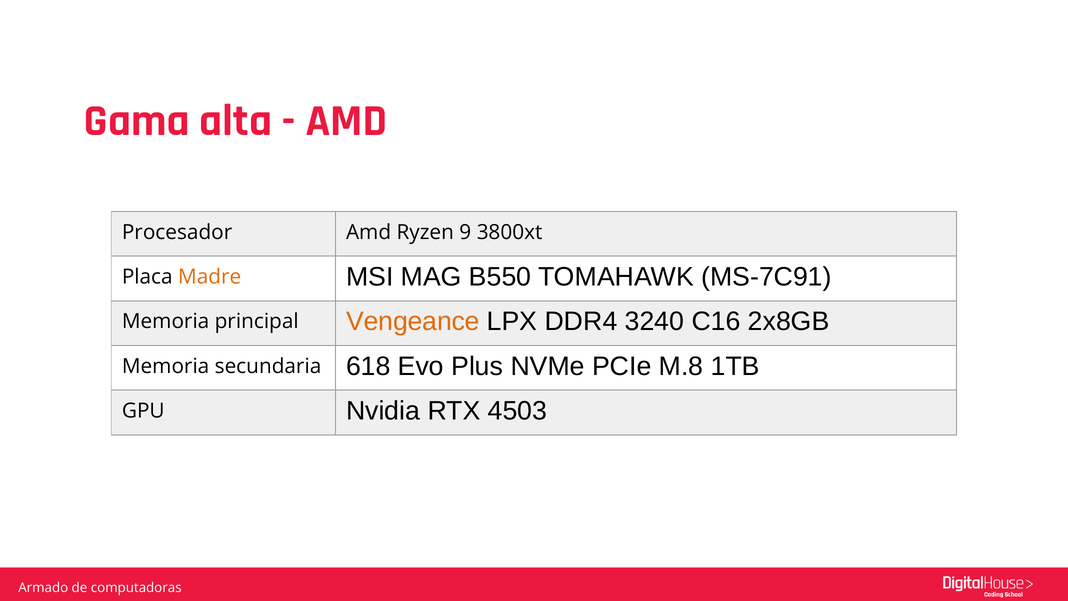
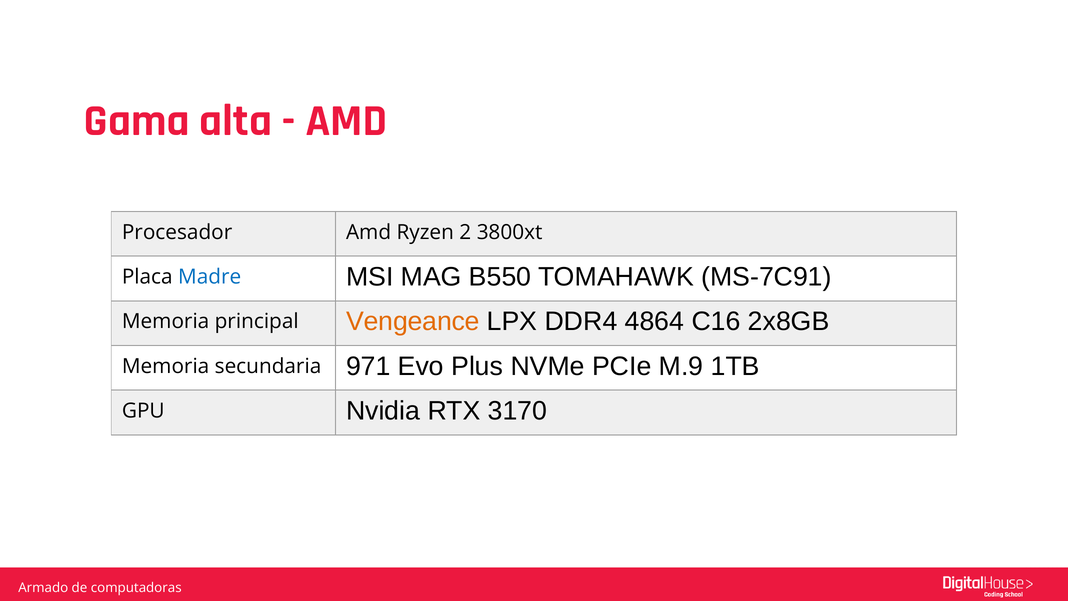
9: 9 -> 2 (465, 232)
Madre colour: orange -> blue (210, 277)
3240: 3240 -> 4864 (654, 321)
618: 618 -> 971 (368, 366)
M.8: M.8 -> M.9 (681, 366)
4503: 4503 -> 3170 (517, 411)
